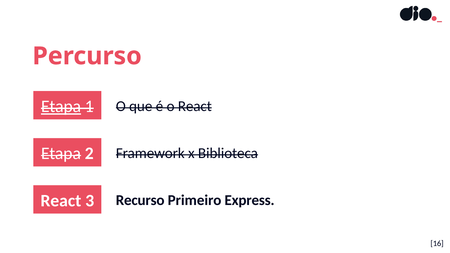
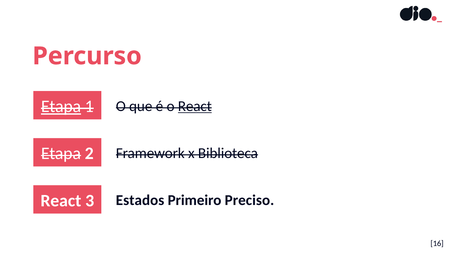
React underline: none -> present (195, 106)
Recurso: Recurso -> Estados (140, 200)
Express: Express -> Preciso (249, 200)
